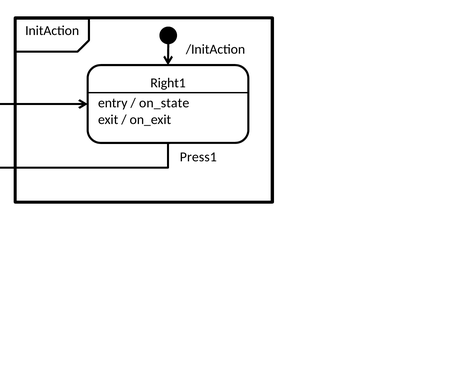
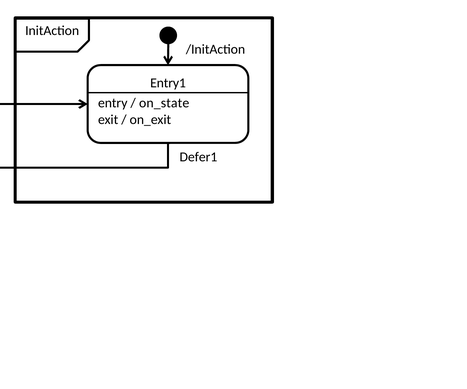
Right1: Right1 -> Entry1 (168, 83)
Press1: Press1 -> Defer1 (198, 157)
